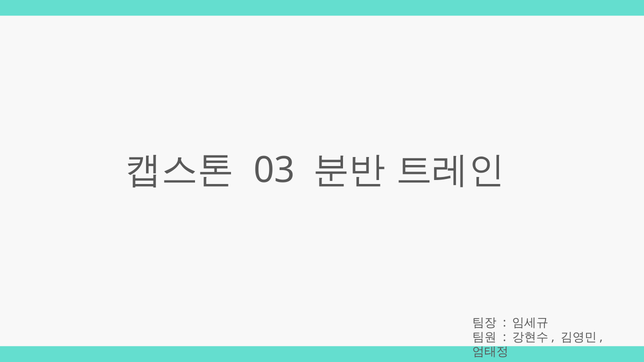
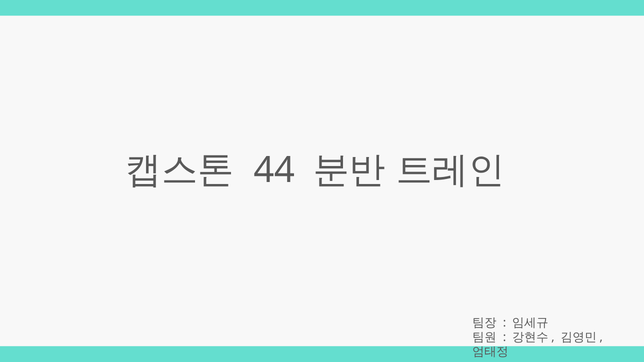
03: 03 -> 44 (274, 170)
